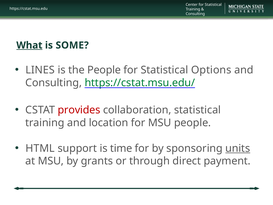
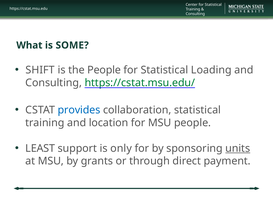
What underline: present -> none (29, 45)
LINES: LINES -> SHIFT (40, 70)
Options: Options -> Loading (211, 70)
provides colour: red -> blue (79, 110)
HTML: HTML -> LEAST (40, 148)
time: time -> only (121, 148)
